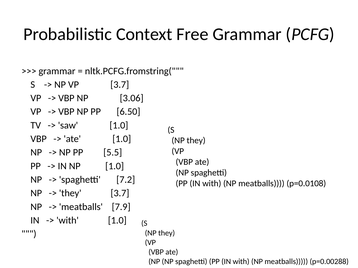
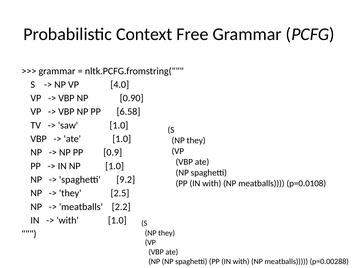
VP 3.7: 3.7 -> 4.0 (120, 85)
3.06: 3.06 -> 0.90 (132, 98)
6.50: 6.50 -> 6.58 (128, 112)
5.5: 5.5 -> 0.9 (113, 153)
7.2: 7.2 -> 9.2 (126, 180)
they 3.7: 3.7 -> 2.5 (120, 194)
7.9: 7.9 -> 2.2 (121, 207)
